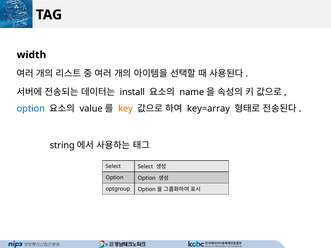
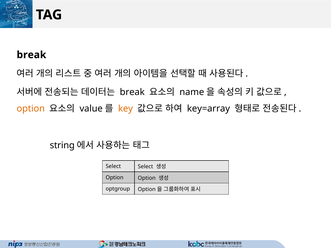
width: width -> break (31, 55)
install: install -> break (132, 92)
option colour: blue -> orange (31, 109)
